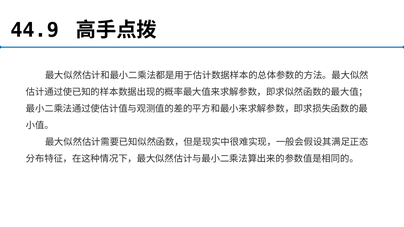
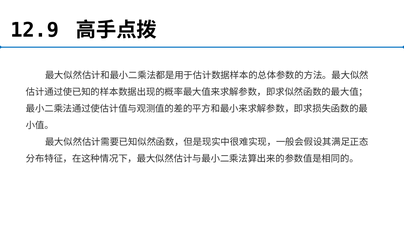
44.9: 44.9 -> 12.9 (35, 30)
